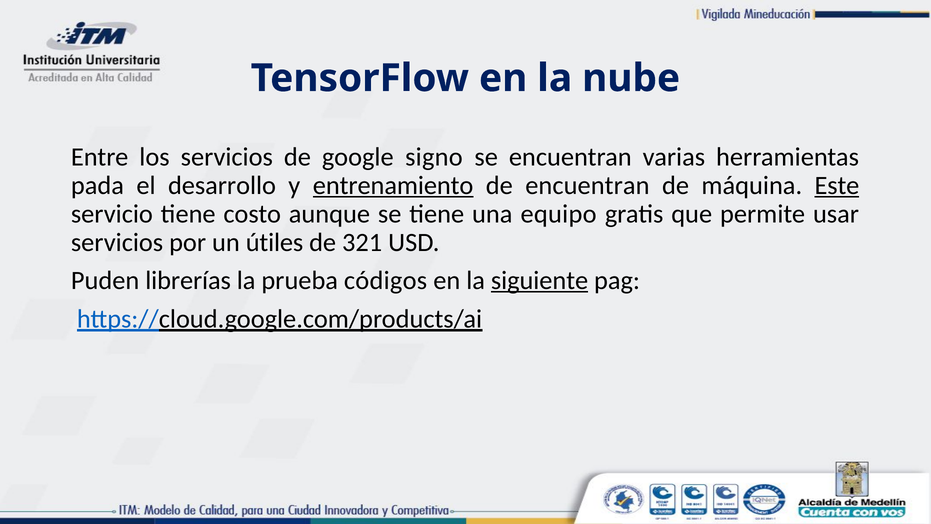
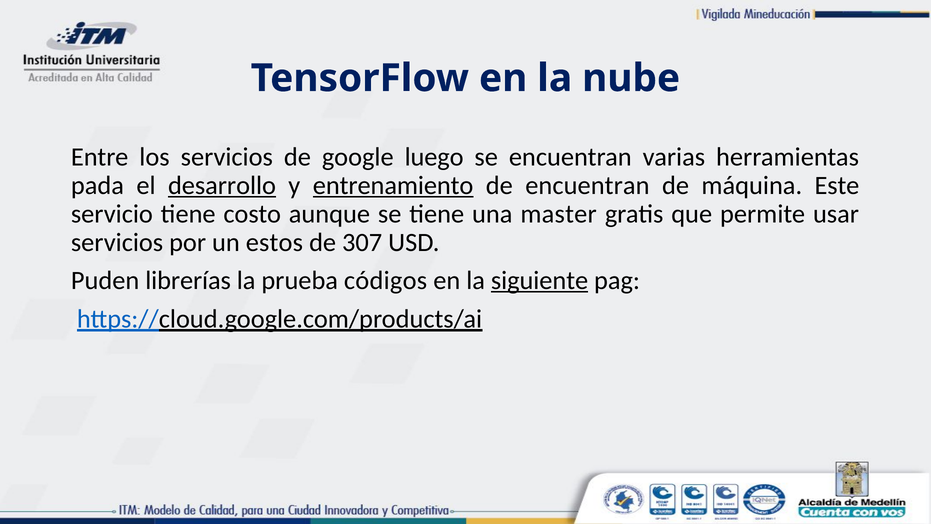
signo: signo -> luego (434, 157)
desarrollo underline: none -> present (222, 185)
Este underline: present -> none (837, 185)
equipo: equipo -> master (559, 214)
útiles: útiles -> estos (274, 242)
321: 321 -> 307 (362, 242)
